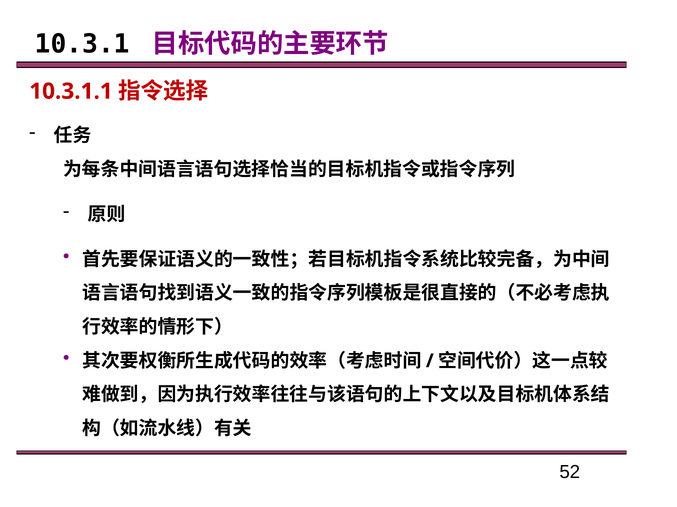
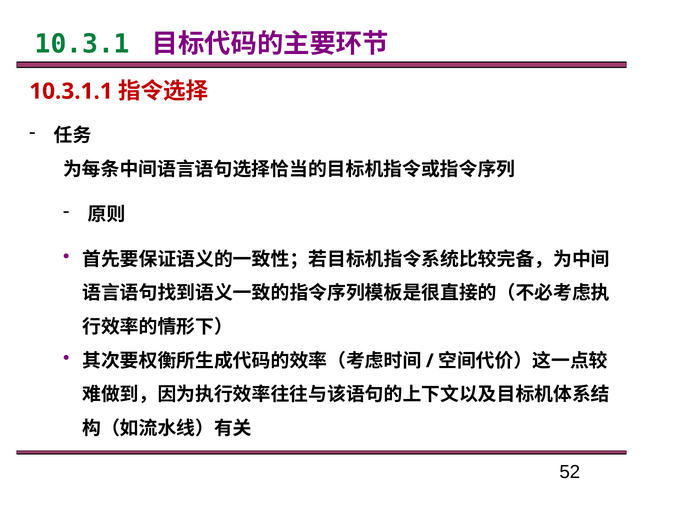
10.3.1 colour: black -> green (82, 44)
